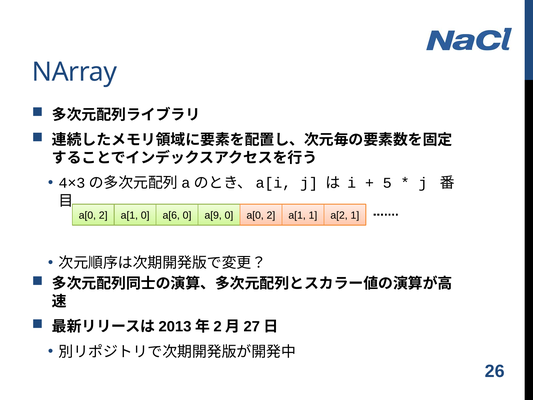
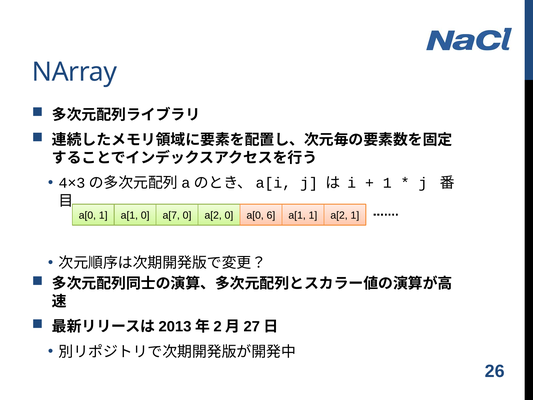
5: 5 -> 1 (387, 183)
2: 2 -> 1 (103, 215)
a[6: a[6 -> a[7 (171, 215)
0 a[9: a[9 -> a[2 (213, 215)
0 a[0 2: 2 -> 6 (271, 215)
